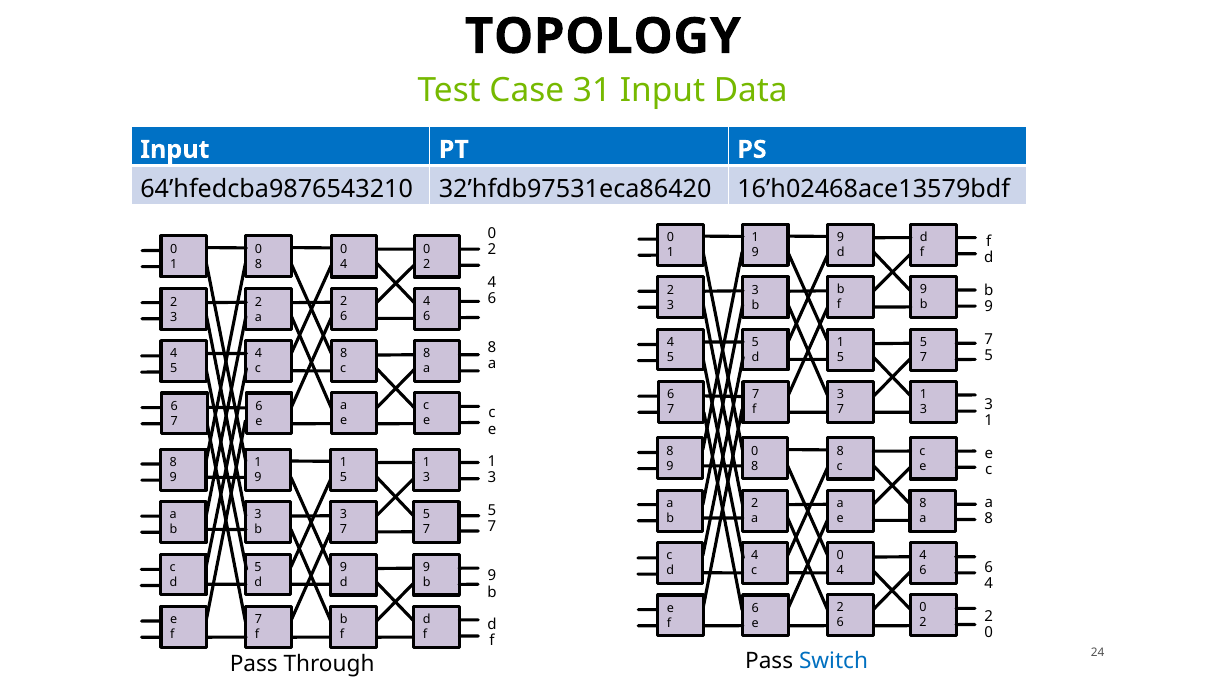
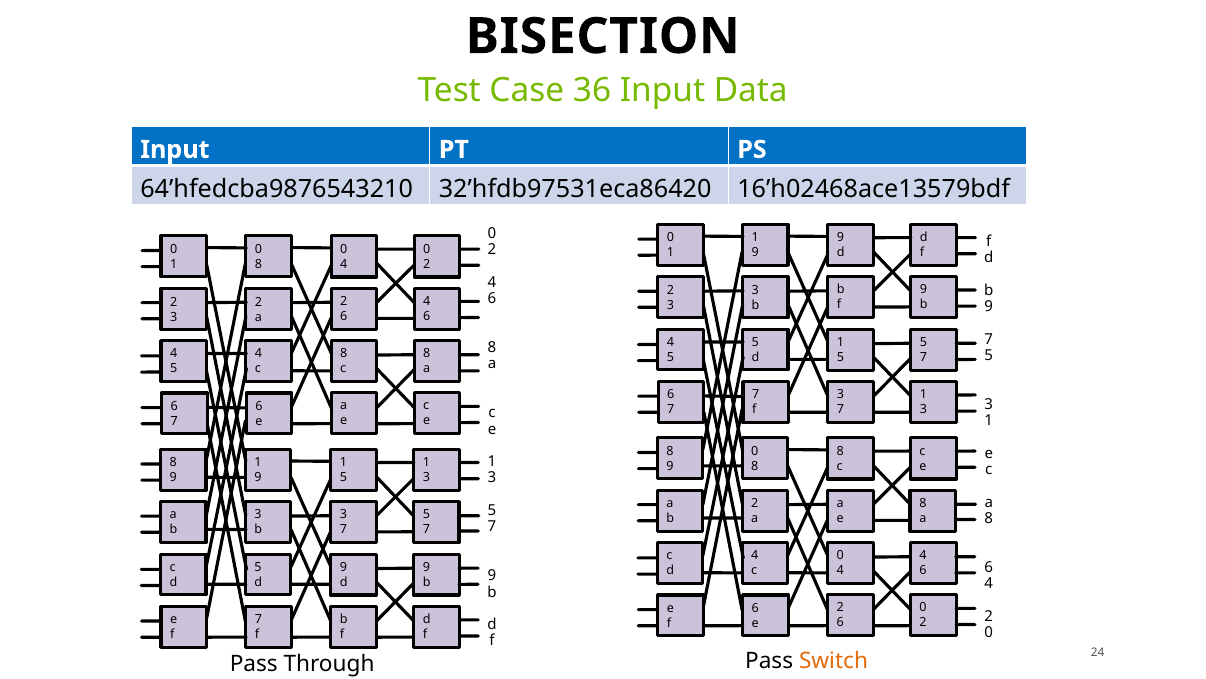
TOPOLOGY: TOPOLOGY -> BISECTION (603, 36)
31: 31 -> 36 (592, 91)
Switch colour: blue -> orange (834, 661)
